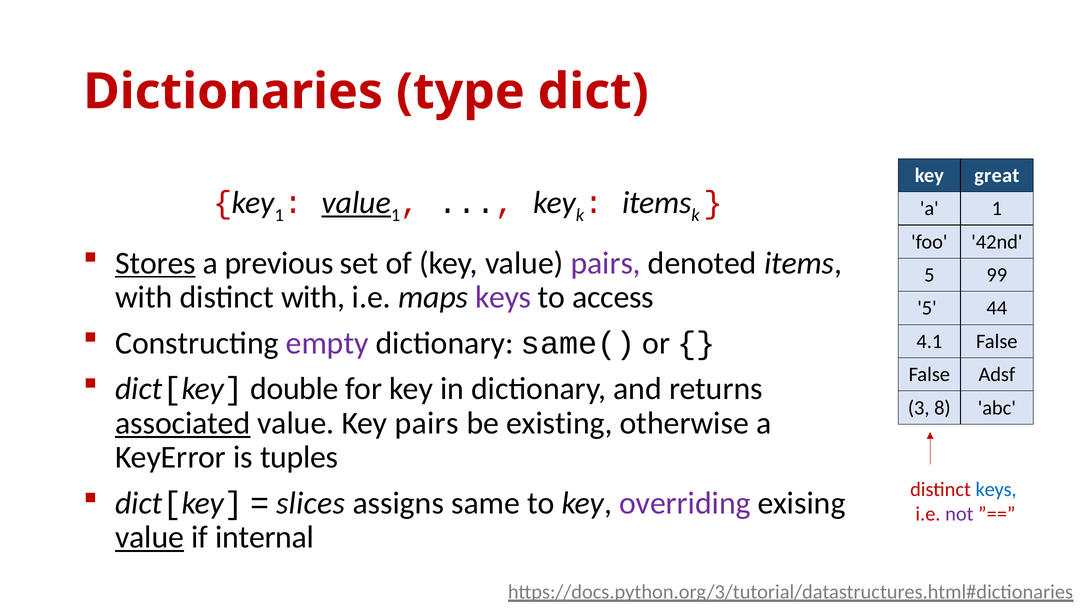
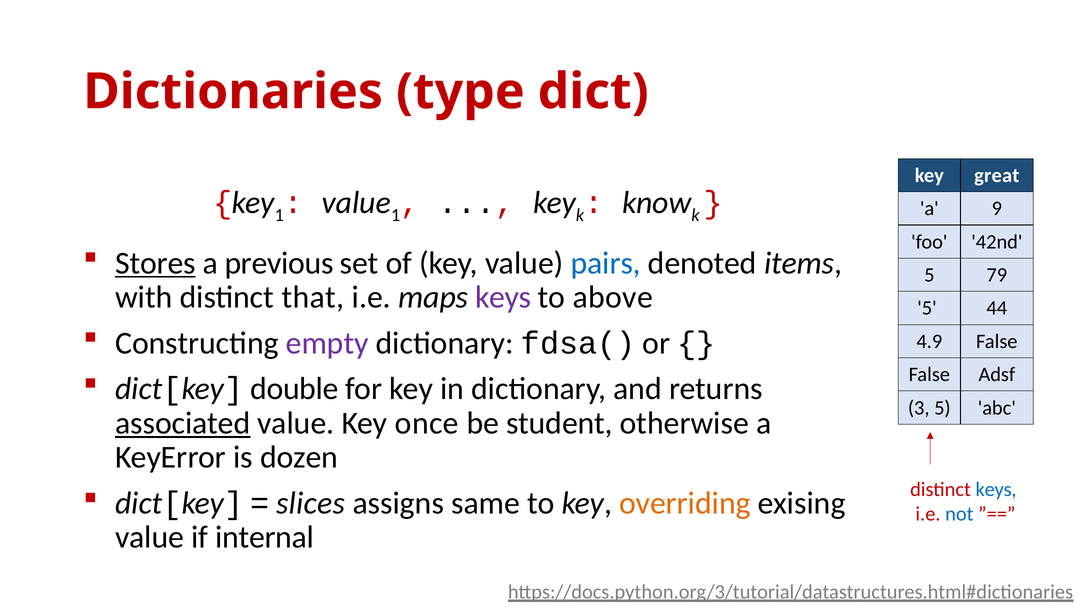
value underline: present -> none (356, 203)
items: items -> know (657, 203)
a 1: 1 -> 9 (997, 209)
pairs colour: purple -> blue (606, 263)
99: 99 -> 79 (997, 275)
distinct with: with -> that (313, 297)
access: access -> above (613, 297)
same(: same( -> fdsa( (578, 343)
4.1: 4.1 -> 4.9 (929, 341)
3 8: 8 -> 5 (942, 408)
Key pairs: pairs -> once (427, 423)
existing: existing -> student (559, 423)
tuples: tuples -> dozen (299, 457)
overriding colour: purple -> orange (685, 503)
not colour: purple -> blue (959, 514)
value underline: present -> none (150, 537)
